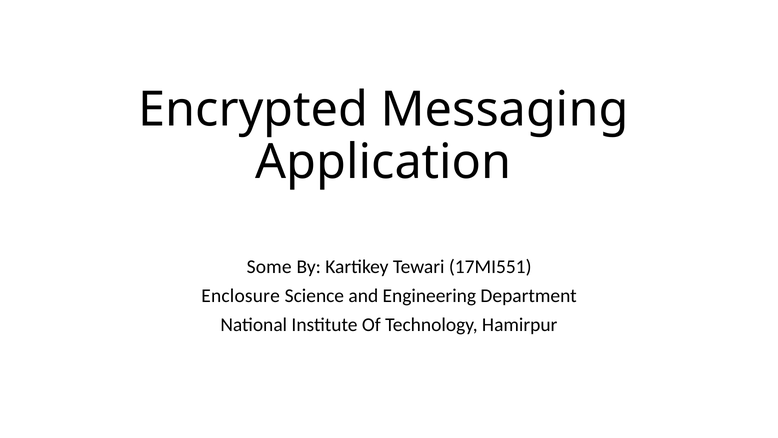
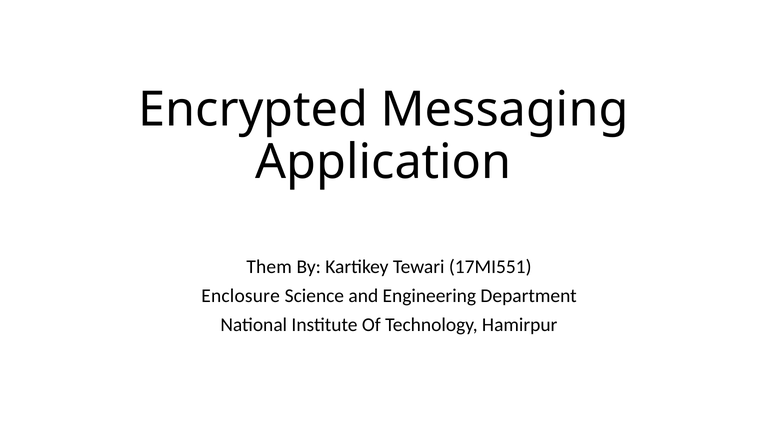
Some: Some -> Them (269, 267)
